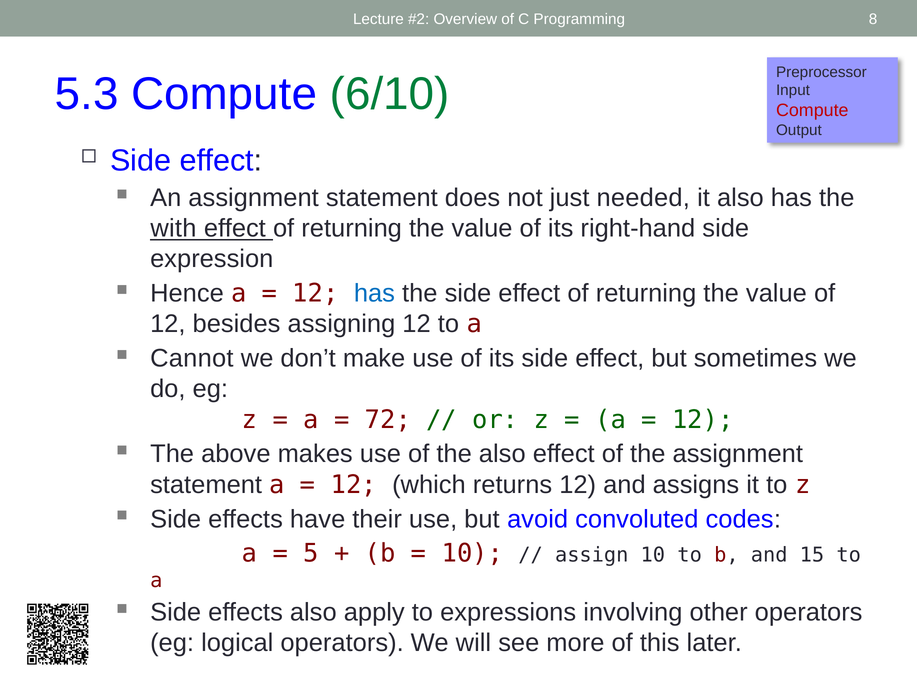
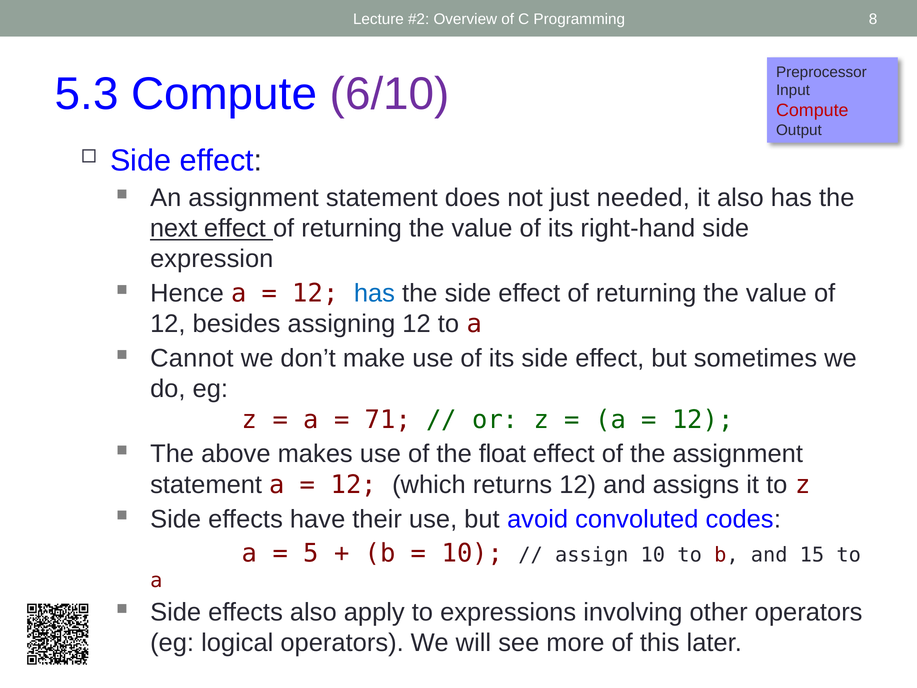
6/10 colour: green -> purple (390, 94)
with: with -> next (174, 228)
72: 72 -> 71 (388, 420)
the also: also -> float (502, 454)
